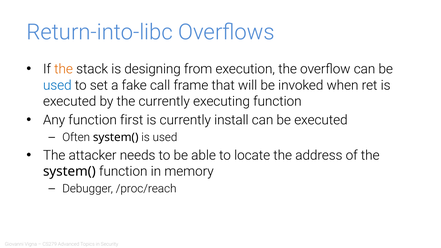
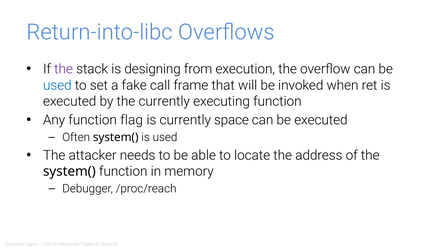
the colour: orange -> purple (64, 69)
first: first -> flag (132, 120)
install: install -> space (231, 120)
